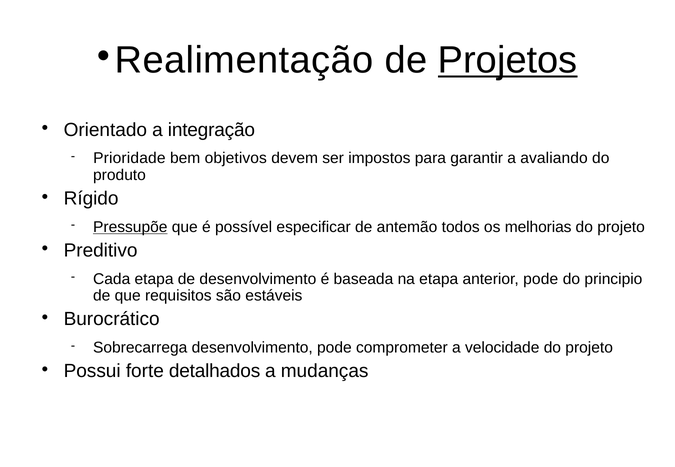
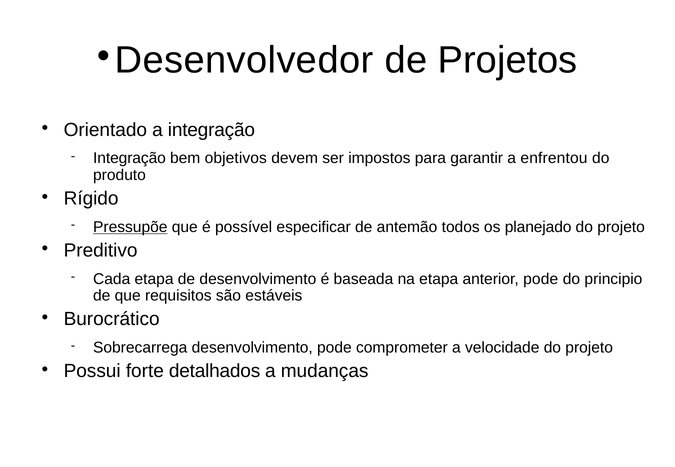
Realimentação: Realimentação -> Desenvolvedor (244, 60)
Projetos underline: present -> none (508, 60)
Prioridade: Prioridade -> Integração (129, 158)
avaliando: avaliando -> enfrentou (554, 158)
melhorias: melhorias -> planejado (538, 227)
